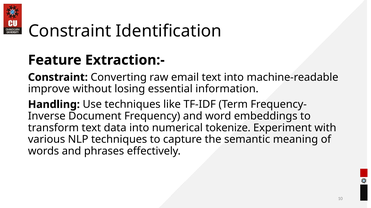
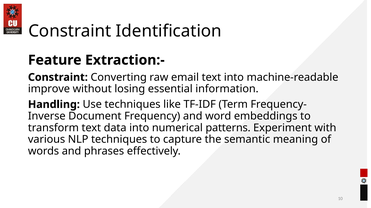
tokenize: tokenize -> patterns (228, 128)
